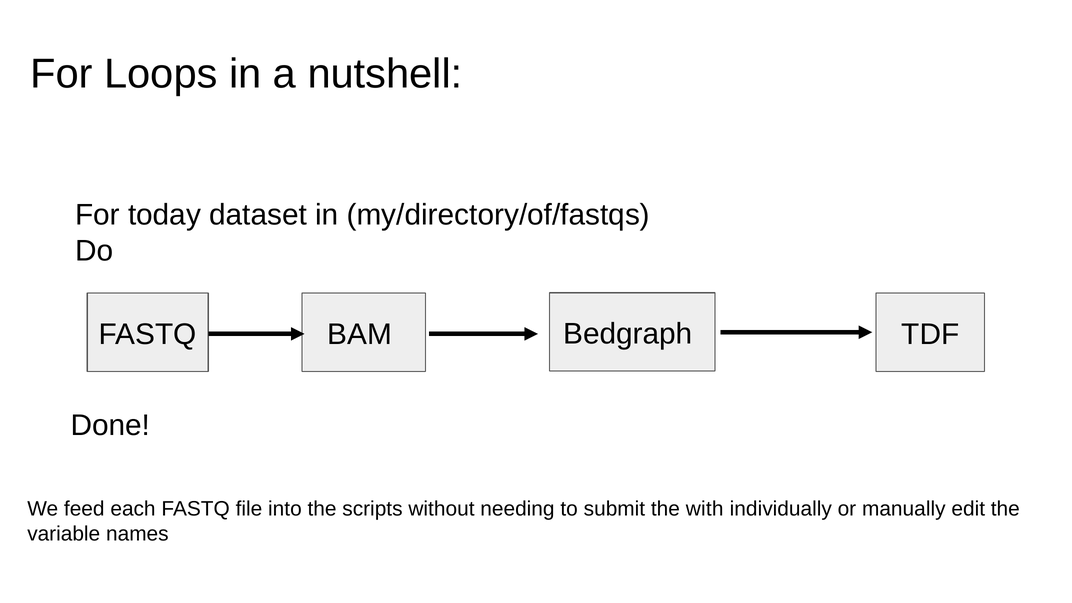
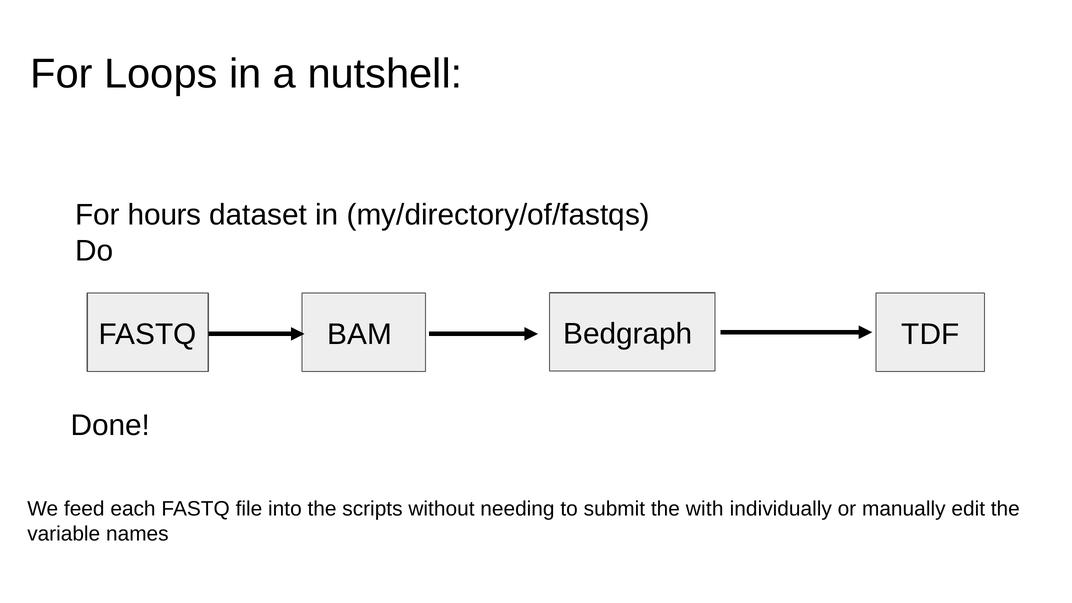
today: today -> hours (165, 215)
